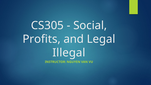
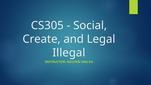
Profits: Profits -> Create (42, 39)
